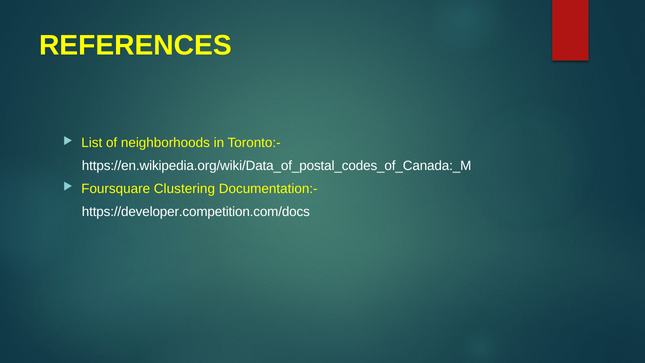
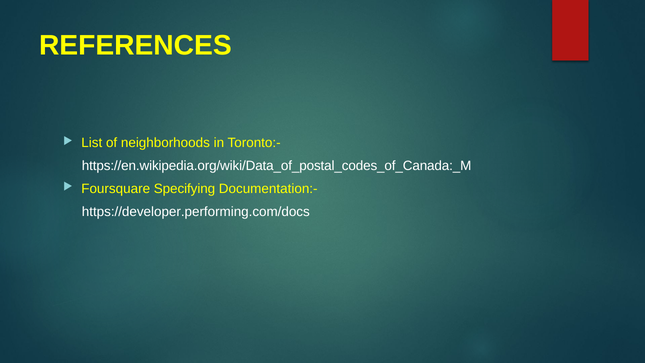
Clustering: Clustering -> Specifying (184, 189)
https://developer.competition.com/docs: https://developer.competition.com/docs -> https://developer.performing.com/docs (196, 211)
